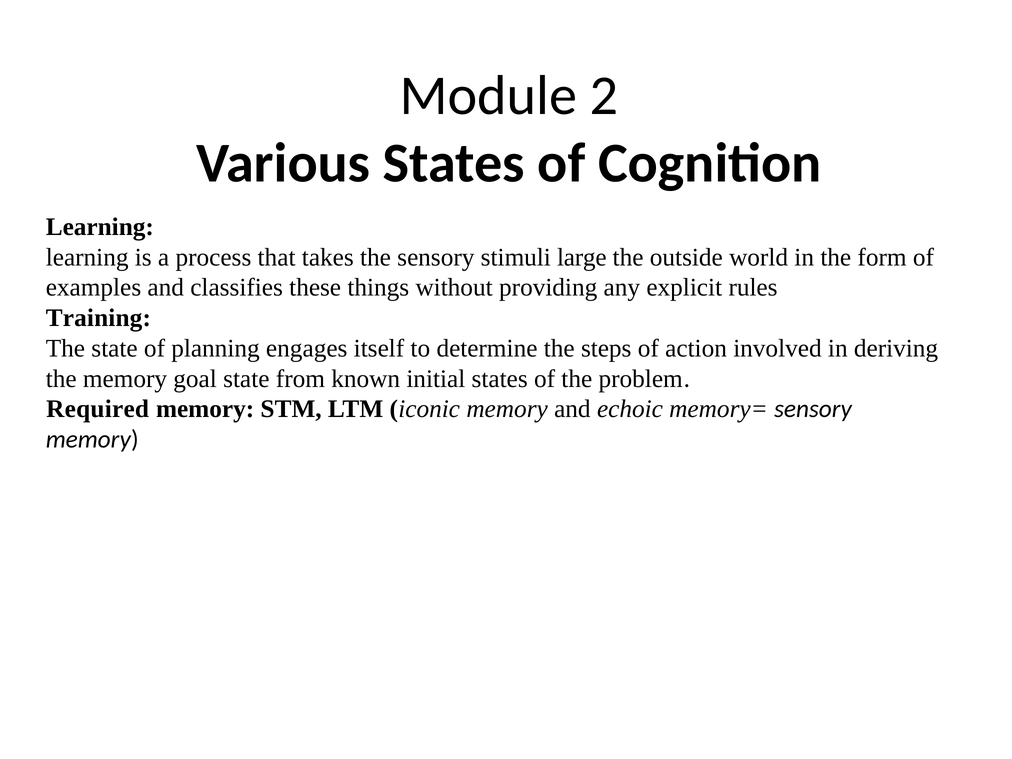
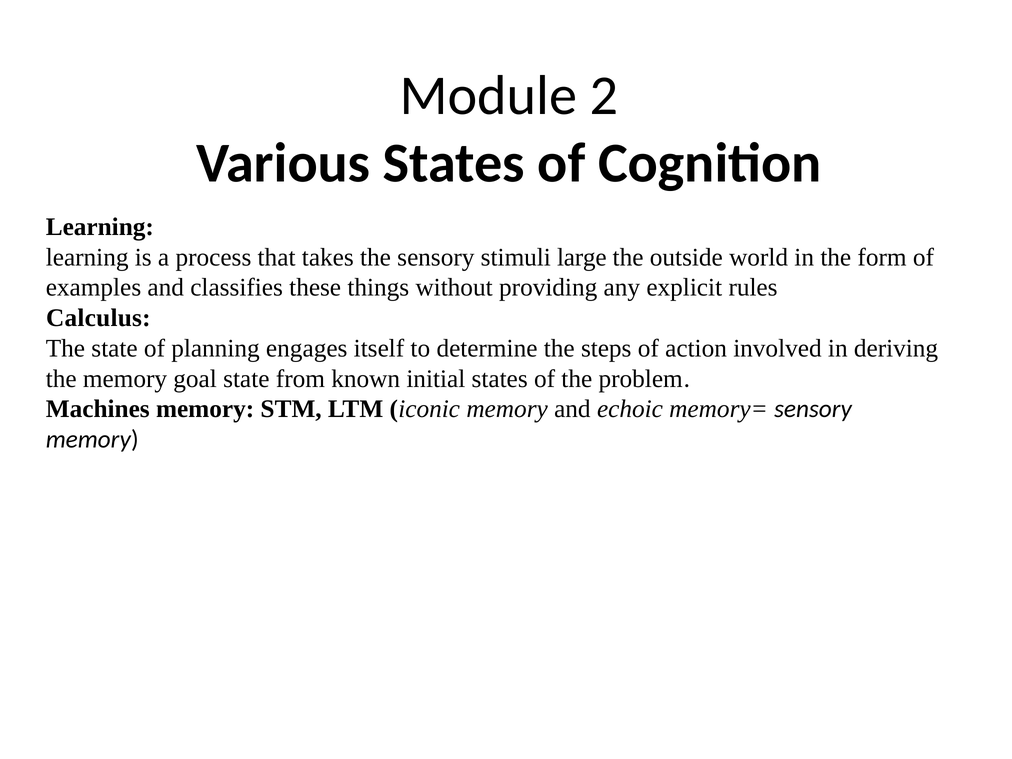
Training: Training -> Calculus (98, 318)
Required: Required -> Machines (98, 409)
